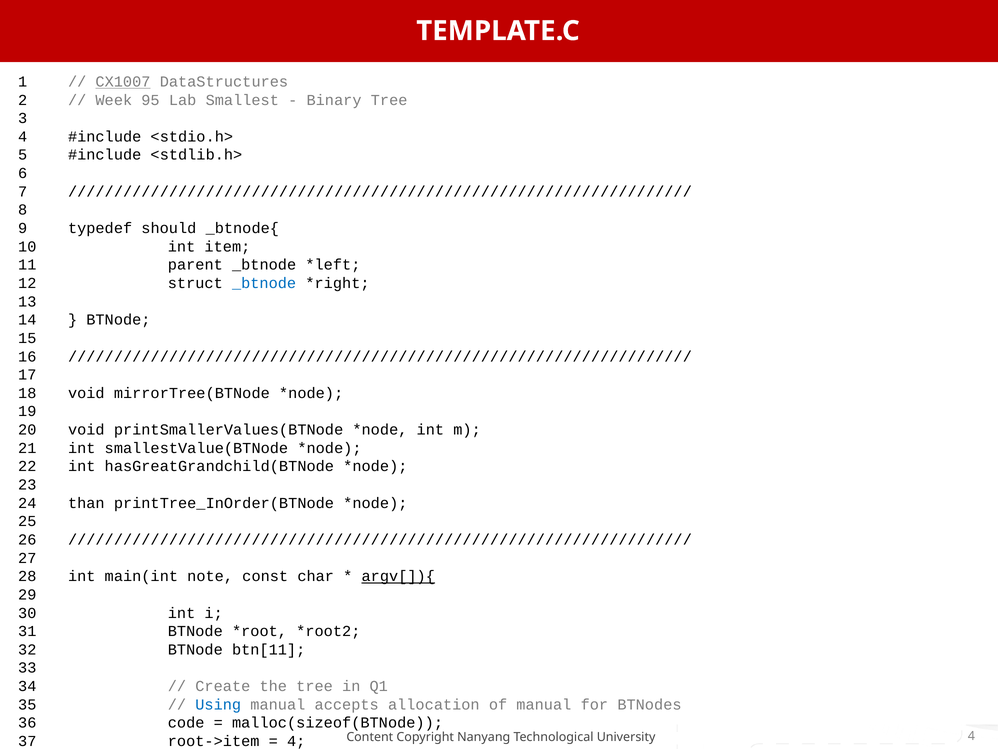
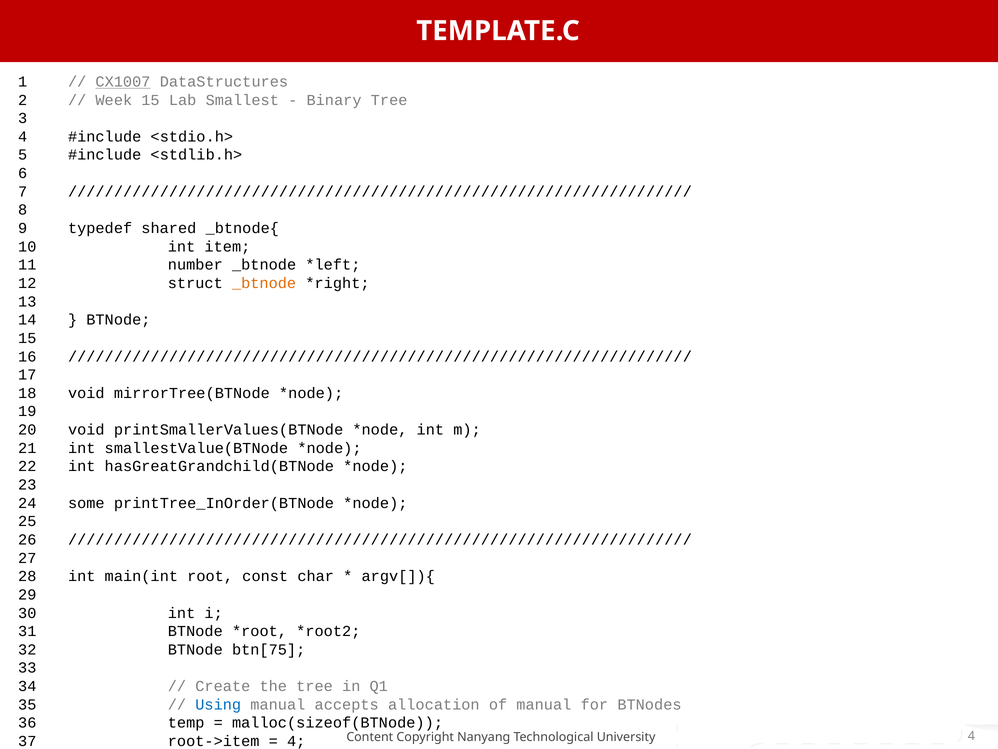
Week 95: 95 -> 15 (150, 100)
should: should -> shared (169, 228)
parent: parent -> number (195, 265)
_btnode colour: blue -> orange (264, 283)
than: than -> some (86, 503)
note: note -> root (210, 576)
argv[]){ underline: present -> none (398, 576)
btn[11: btn[11 -> btn[75 (269, 649)
code: code -> temp (186, 722)
